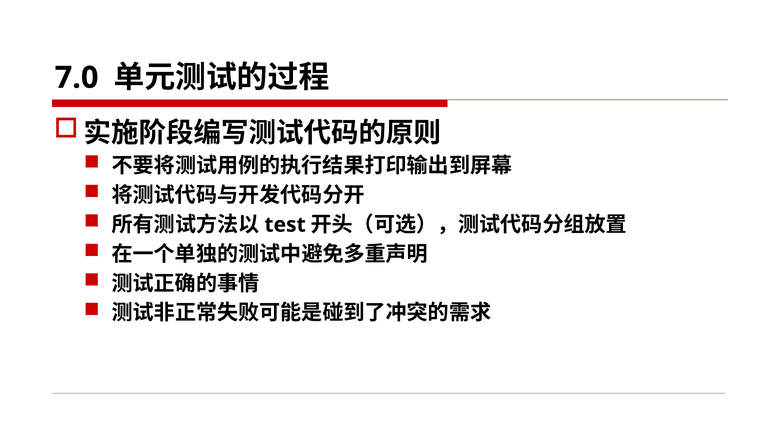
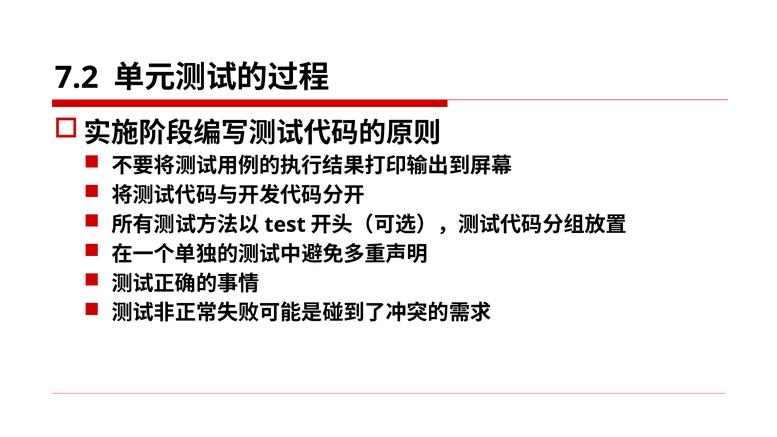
7.0: 7.0 -> 7.2 (77, 78)
